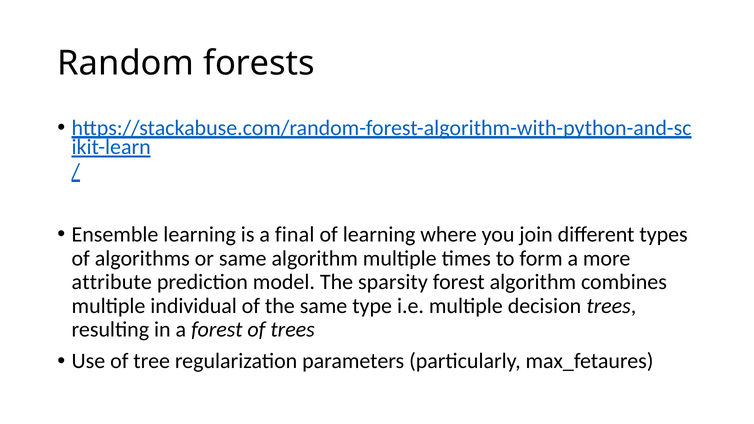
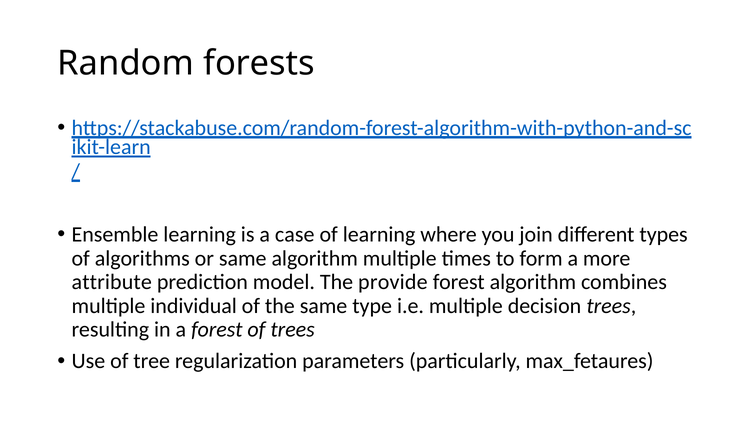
final: final -> case (295, 235)
sparsity: sparsity -> provide (393, 282)
